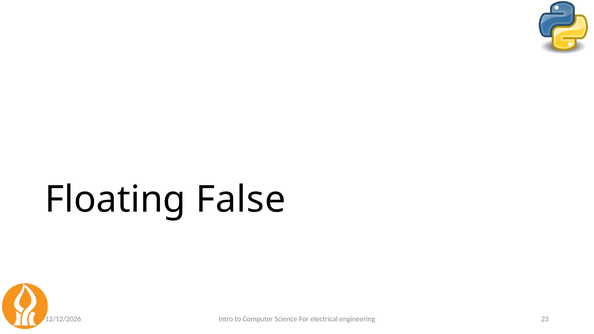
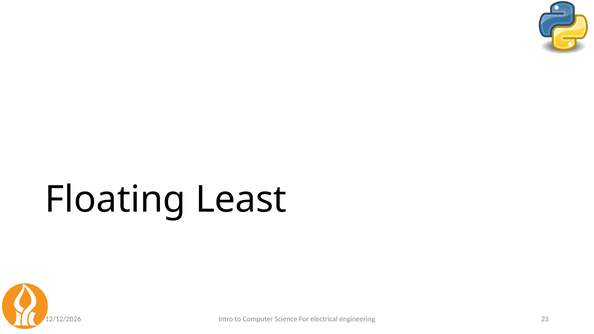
False: False -> Least (241, 200)
